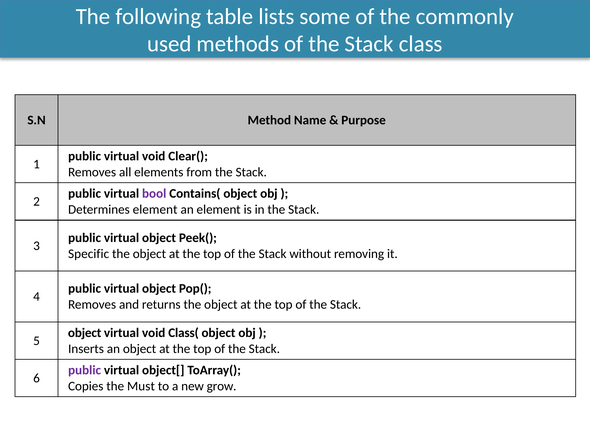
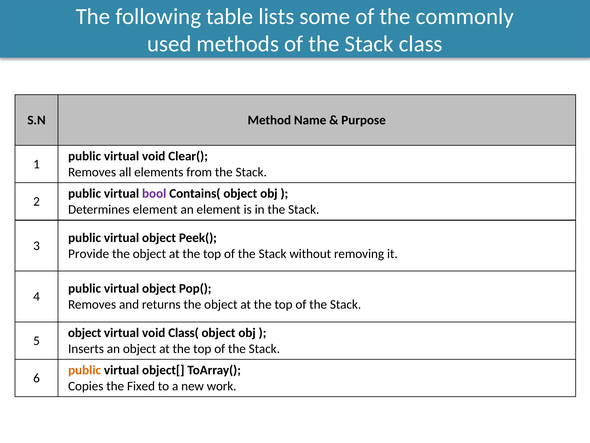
Specific: Specific -> Provide (89, 253)
public colour: purple -> orange (85, 370)
Must: Must -> Fixed (141, 386)
grow: grow -> work (222, 386)
